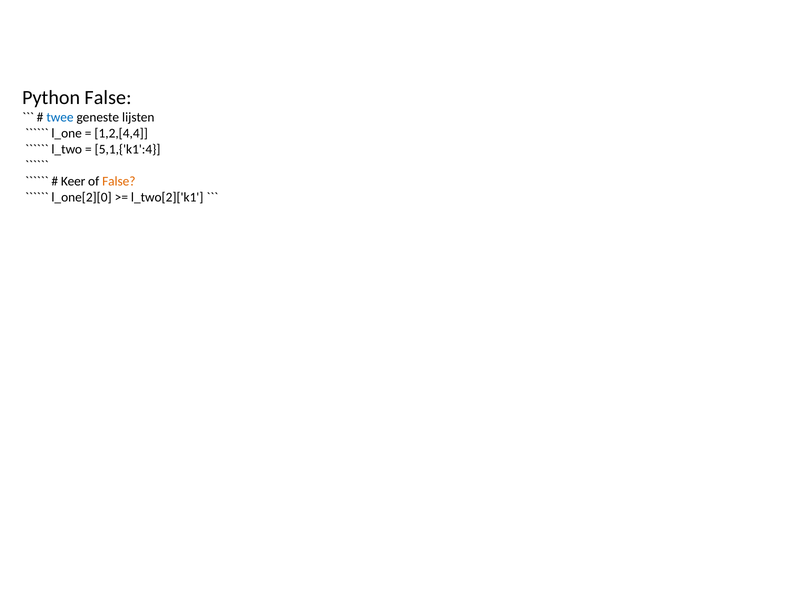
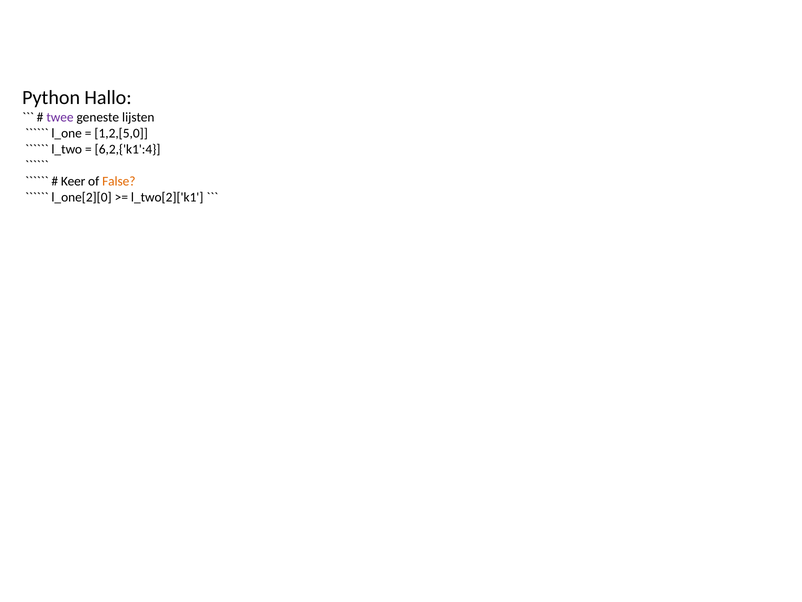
Python False: False -> Hallo (108, 98)
twee colour: blue -> purple (60, 117)
1,2,[4,4: 1,2,[4,4 -> 1,2,[5,0 (121, 133)
5,1,{'k1':4: 5,1,{'k1':4 -> 6,2,{'k1':4 (128, 149)
